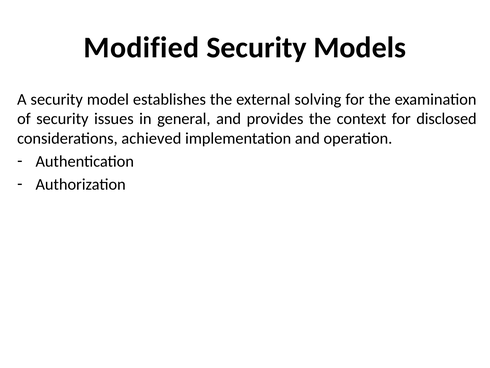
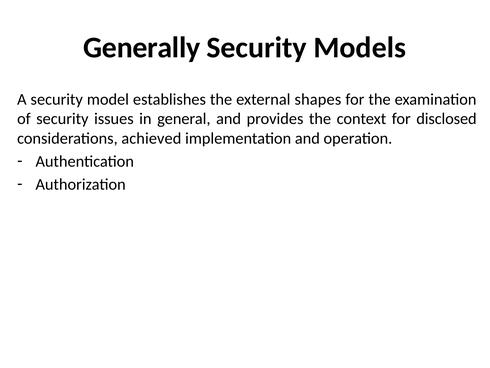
Modified: Modified -> Generally (142, 47)
solving: solving -> shapes (318, 99)
